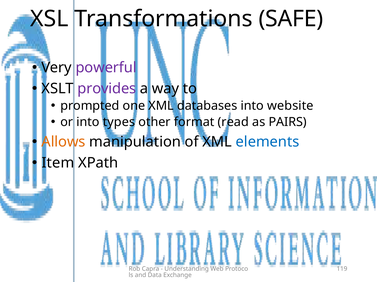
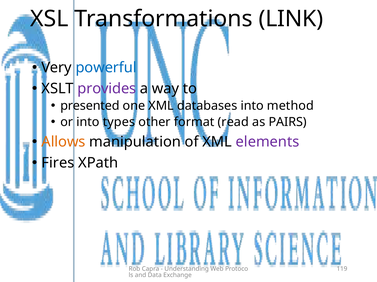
SAFE: SAFE -> LINK (291, 19)
powerful colour: purple -> blue (106, 68)
prompted: prompted -> presented (90, 106)
website: website -> method (290, 106)
elements colour: blue -> purple (268, 142)
Item: Item -> Fires (58, 163)
